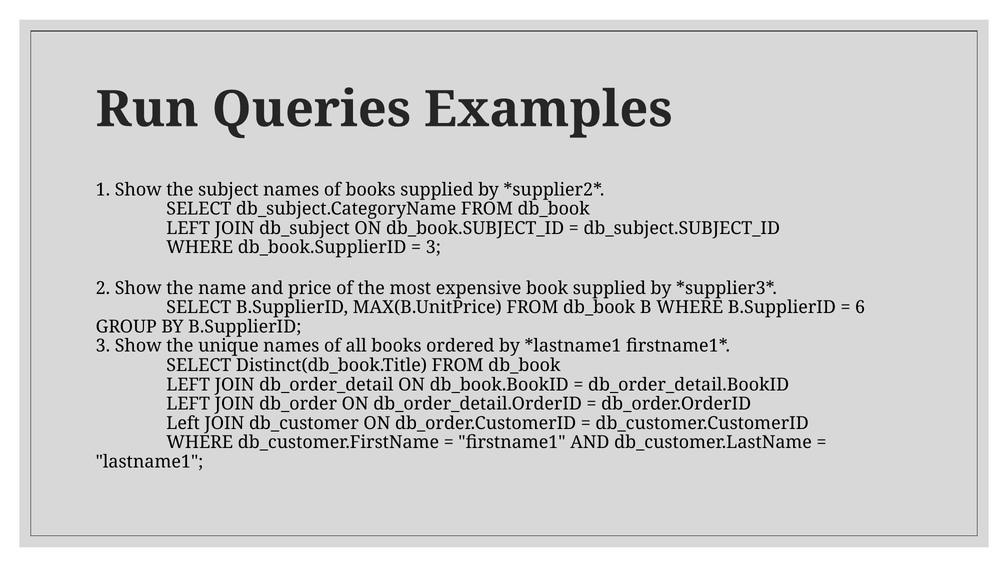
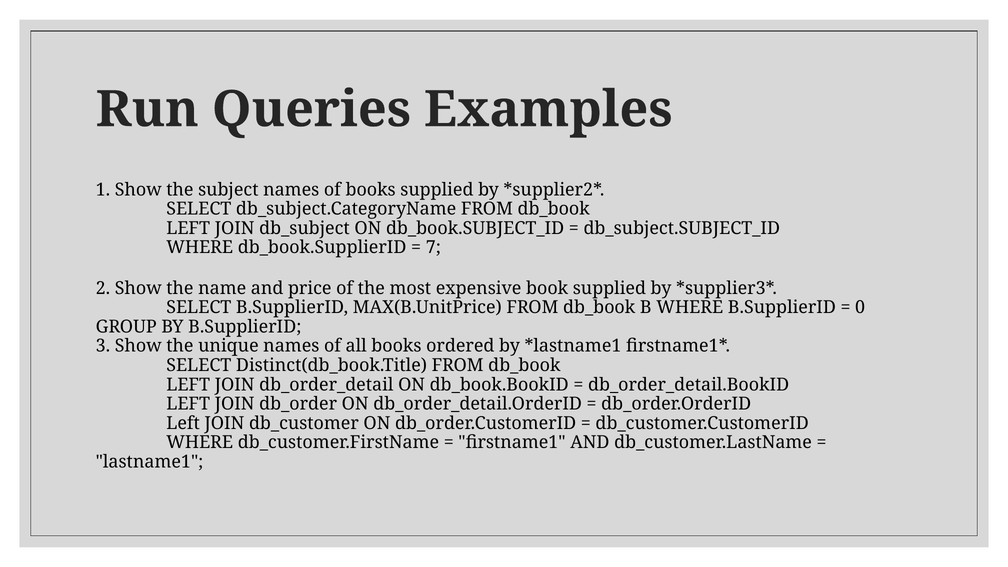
3: 3 -> 7 (433, 247)
6: 6 -> 0 (860, 307)
